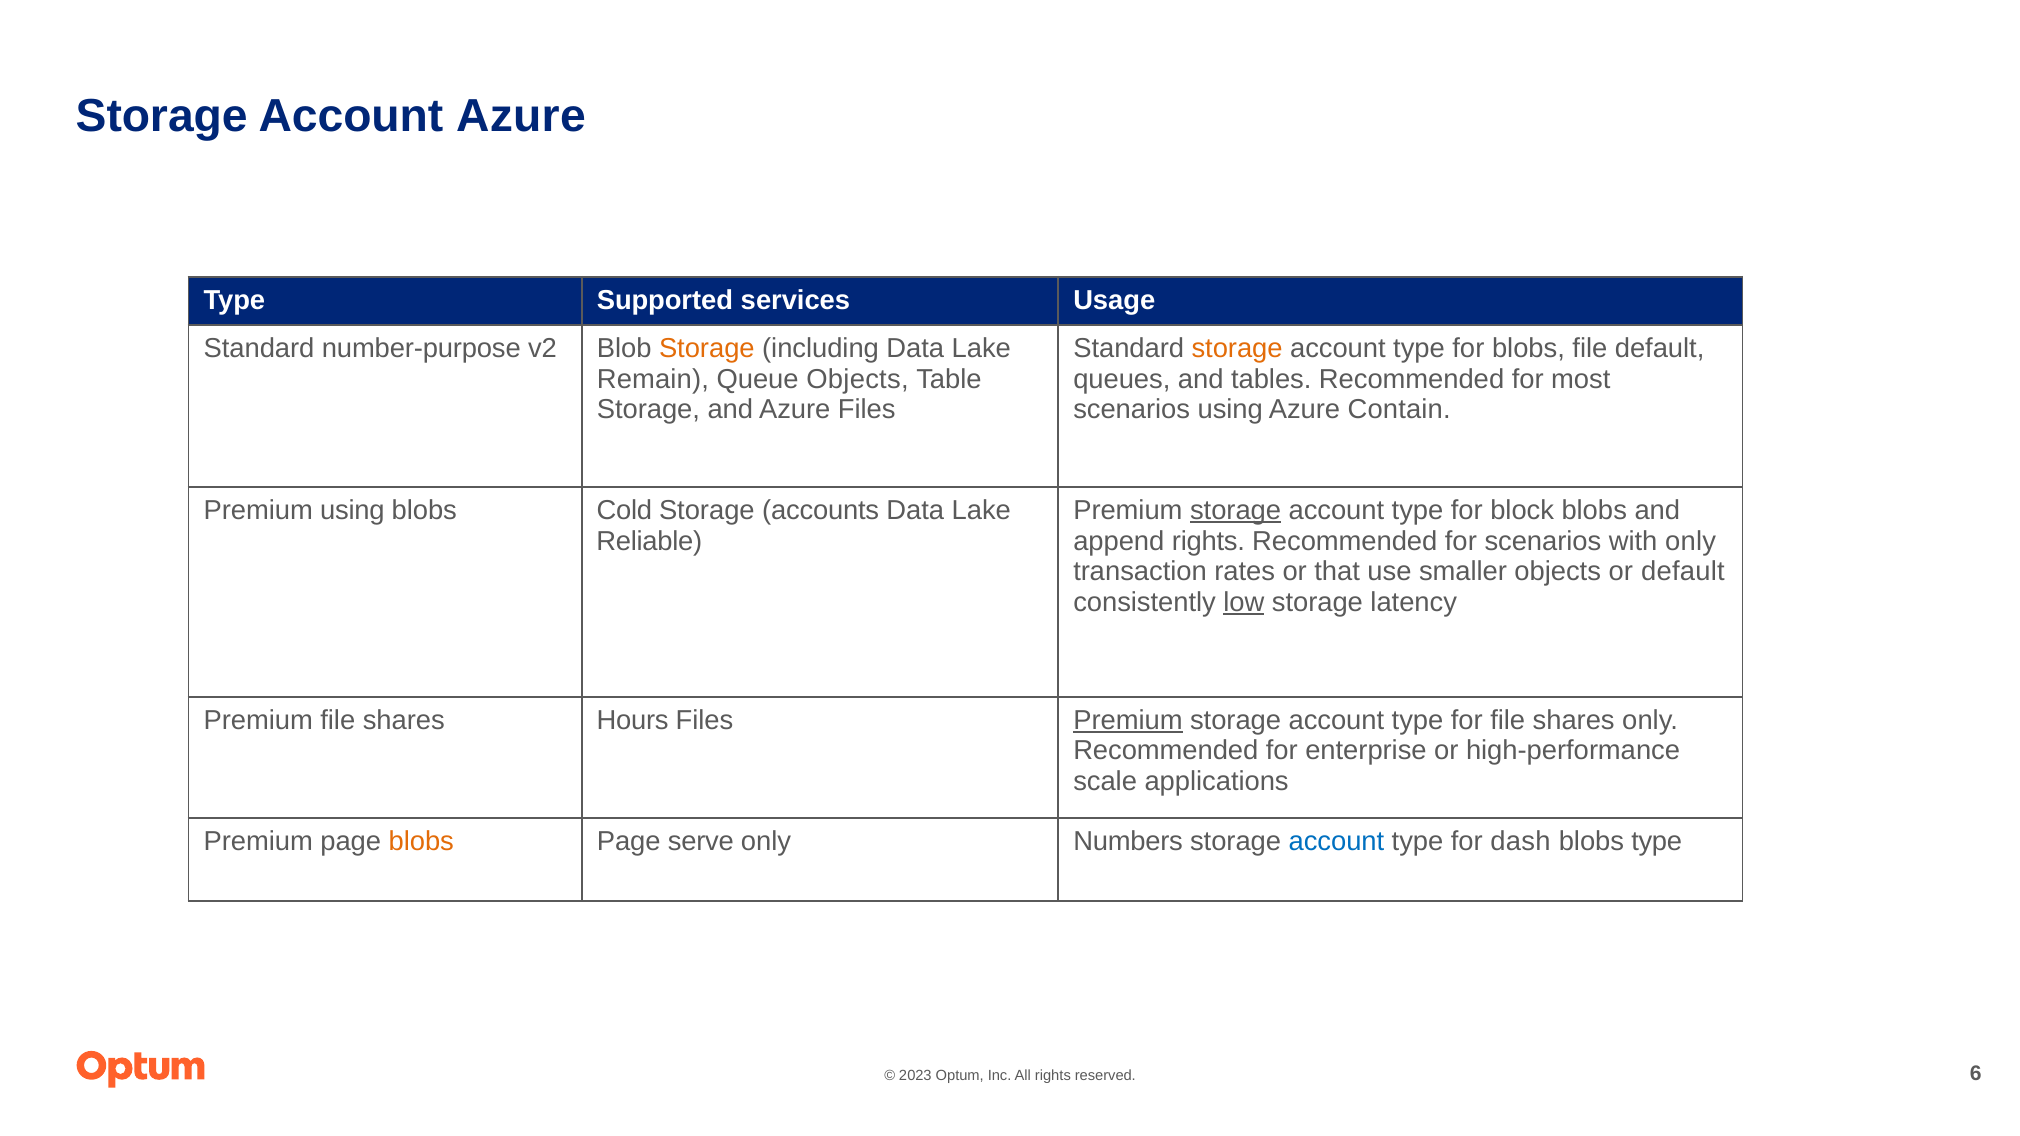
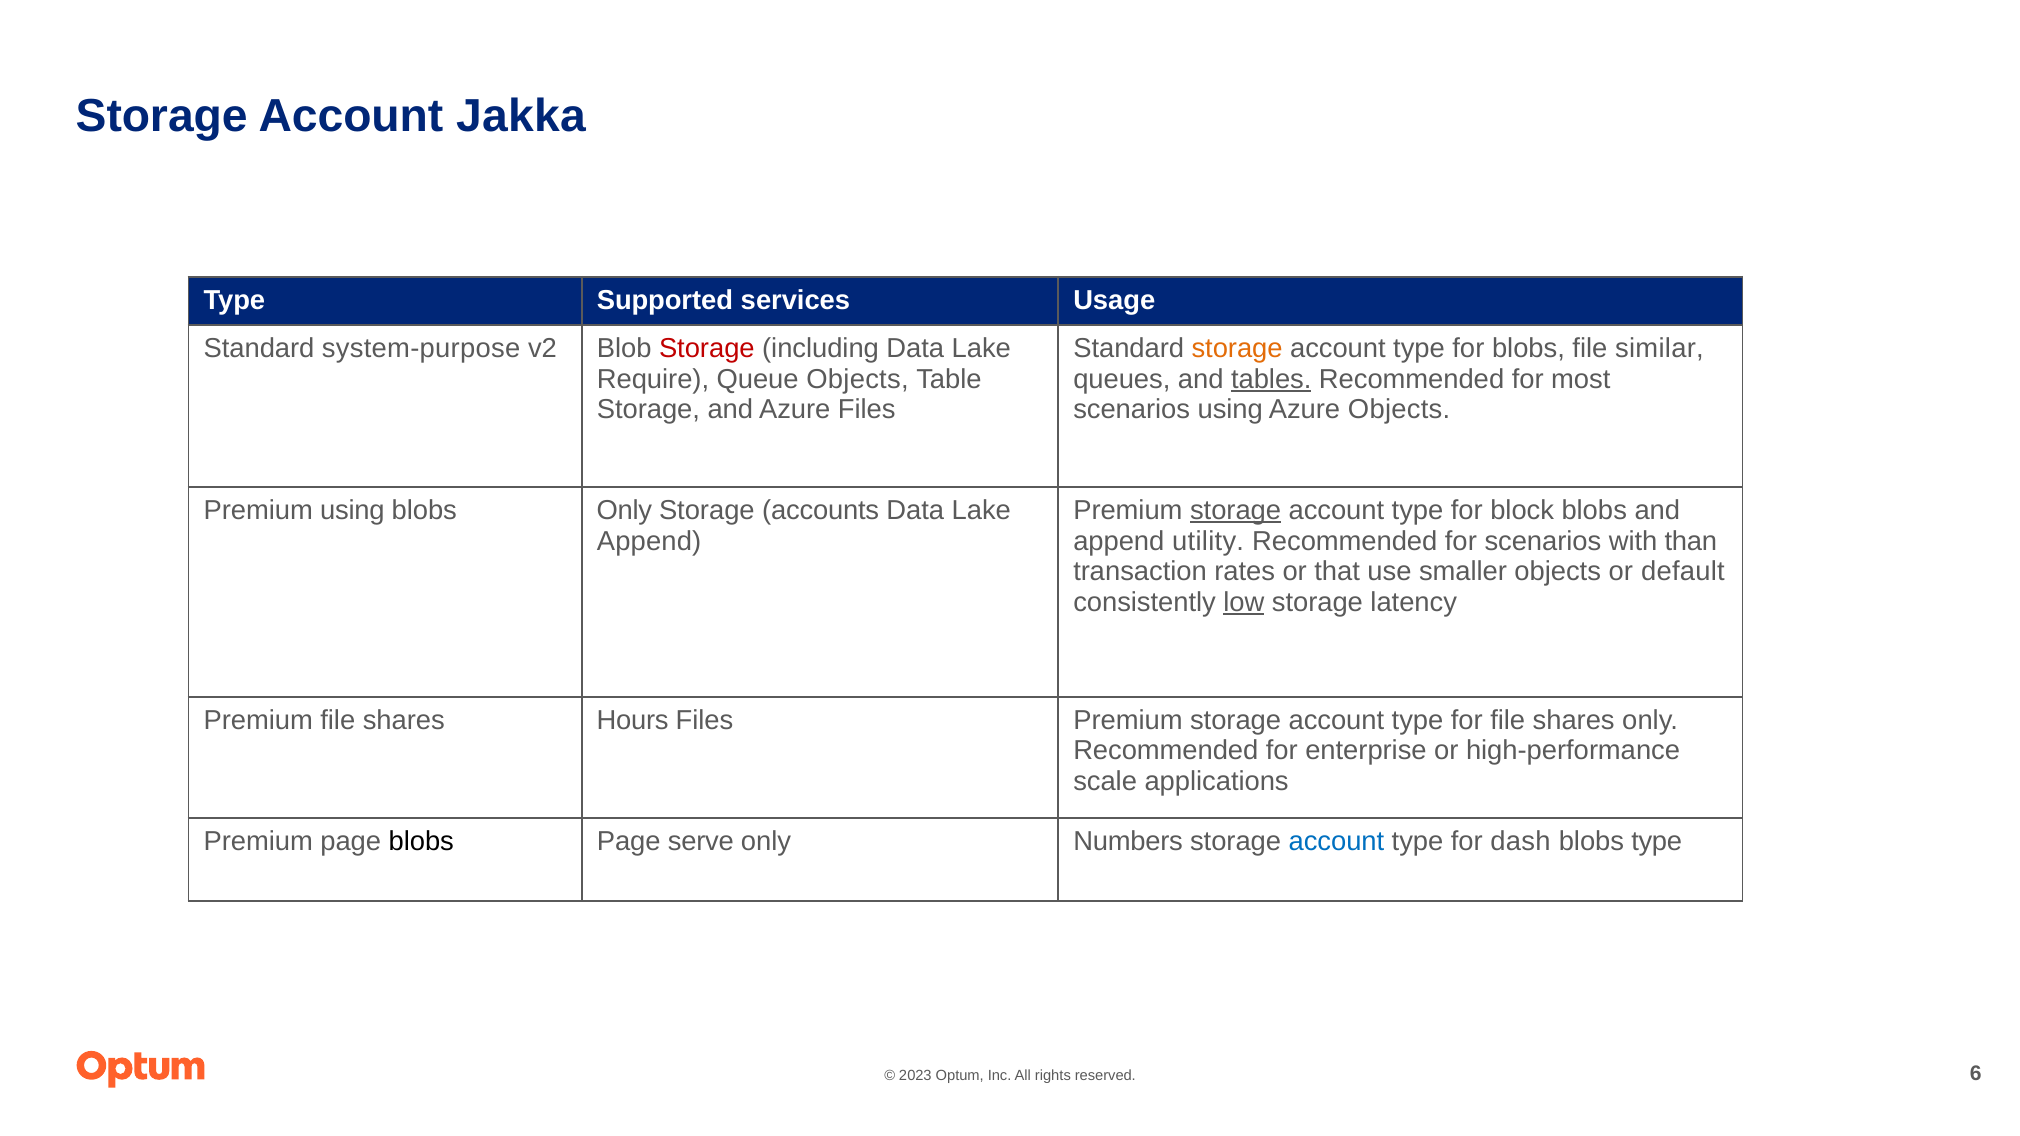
Account Azure: Azure -> Jakka (521, 117)
number-purpose: number-purpose -> system-purpose (421, 349)
Storage colour: orange -> red (707, 349)
file default: default -> similar (1659, 349)
Remain: Remain -> Require (653, 379)
tables underline: none -> present (1271, 379)
Azure Contain: Contain -> Objects (1399, 410)
blobs Cold: Cold -> Only (624, 511)
Reliable: Reliable -> Append (649, 541)
append rights: rights -> utility (1208, 541)
with only: only -> than (1691, 541)
Premium underline: present -> none (1128, 720)
blobs colour: orange -> black (421, 842)
